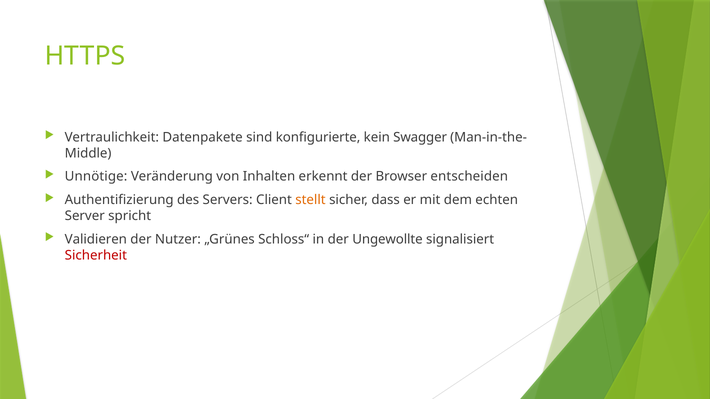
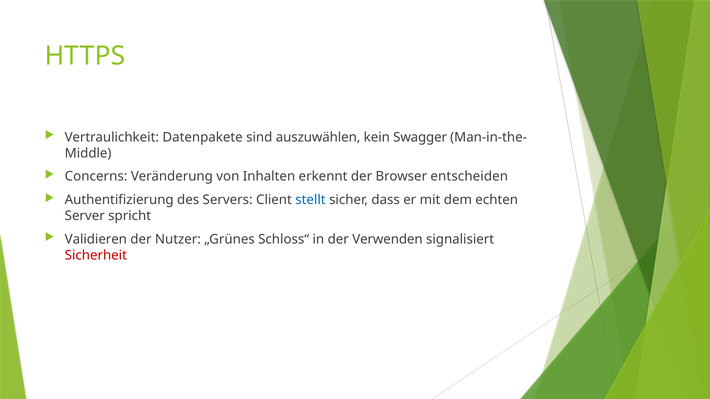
konfigurierte: konfigurierte -> auszuwählen (318, 137)
Unnötige: Unnötige -> Concerns (96, 177)
stellt colour: orange -> blue (310, 200)
Ungewollte: Ungewollte -> Verwenden (387, 239)
